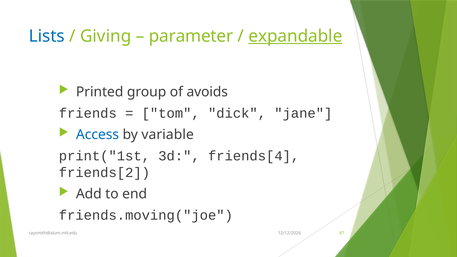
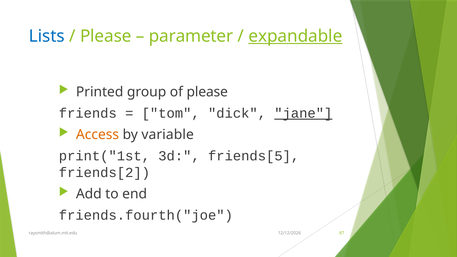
Giving: Giving -> Please (106, 36)
of avoids: avoids -> please (207, 92)
jane underline: none -> present (303, 113)
Access colour: blue -> orange (97, 135)
friends[4: friends[4 -> friends[5 (254, 156)
friends.moving("joe: friends.moving("joe -> friends.fourth("joe (146, 215)
